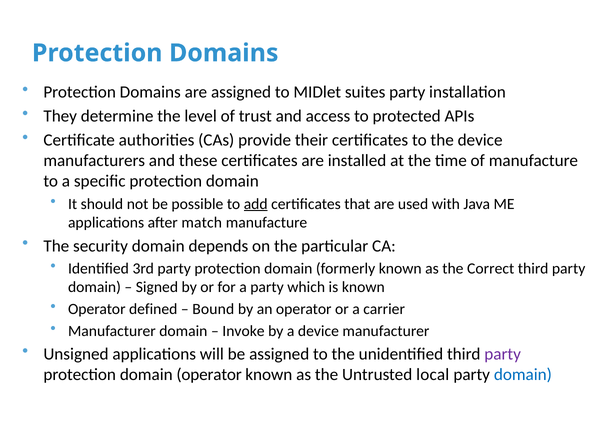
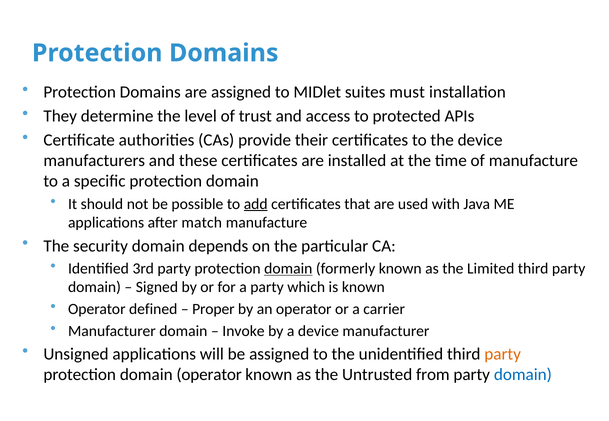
suites party: party -> must (407, 92)
domain underline: none -> present (288, 269)
Correct: Correct -> Limited (491, 269)
Bound: Bound -> Proper (213, 309)
party colour: purple -> orange (503, 355)
local: local -> from (433, 375)
